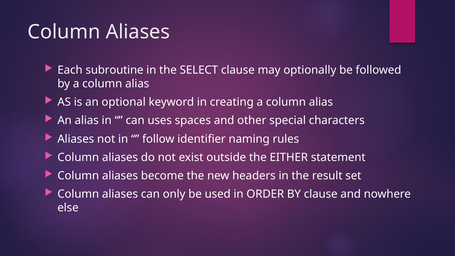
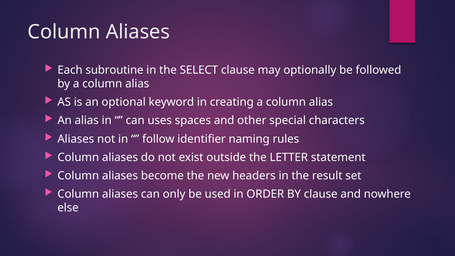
EITHER: EITHER -> LETTER (289, 157)
